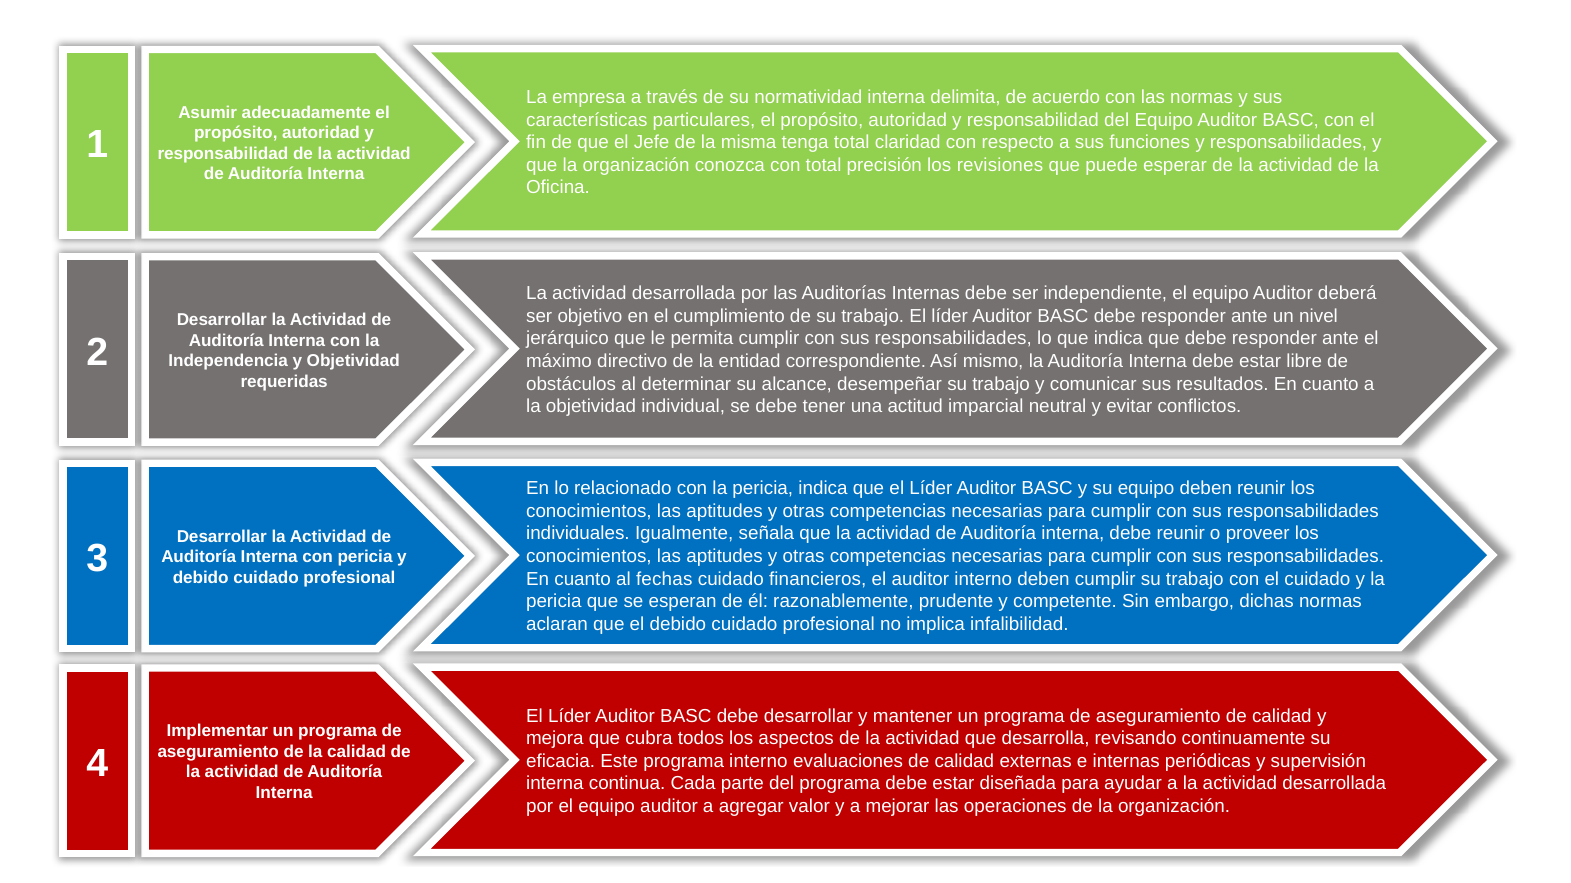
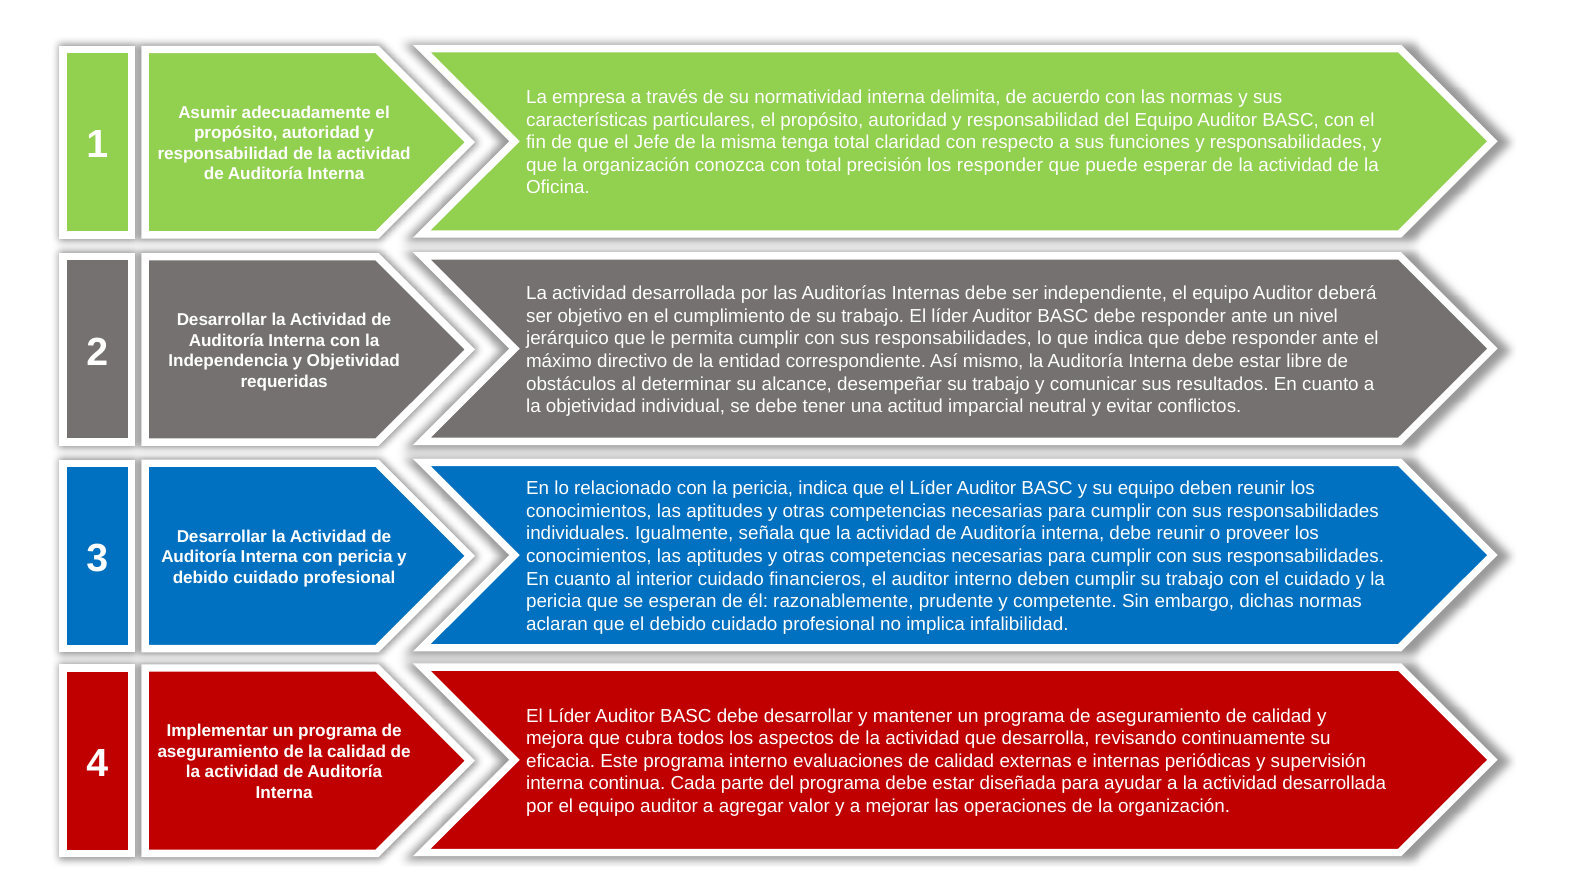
los revisiones: revisiones -> responder (1000, 165)
fechas: fechas -> interior (664, 579)
